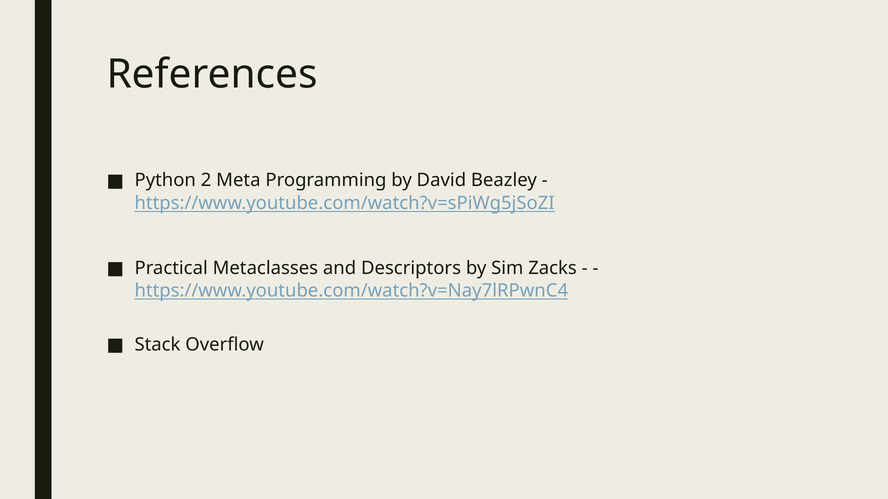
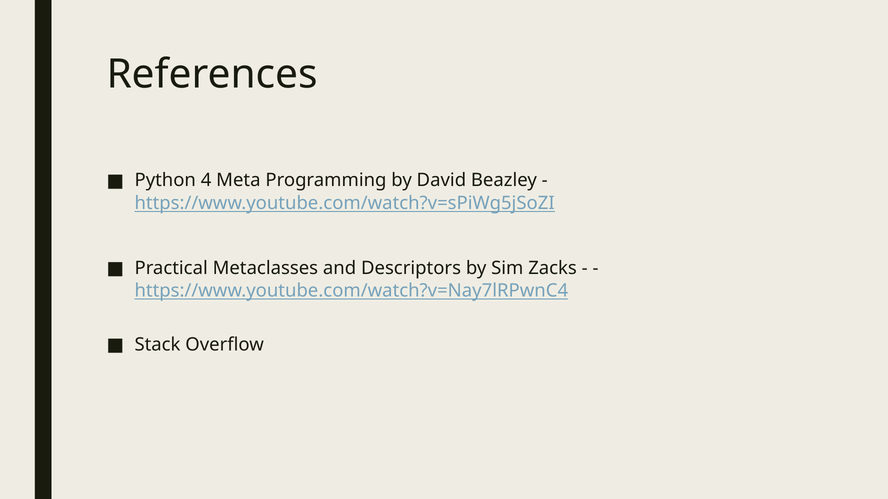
2: 2 -> 4 (206, 180)
